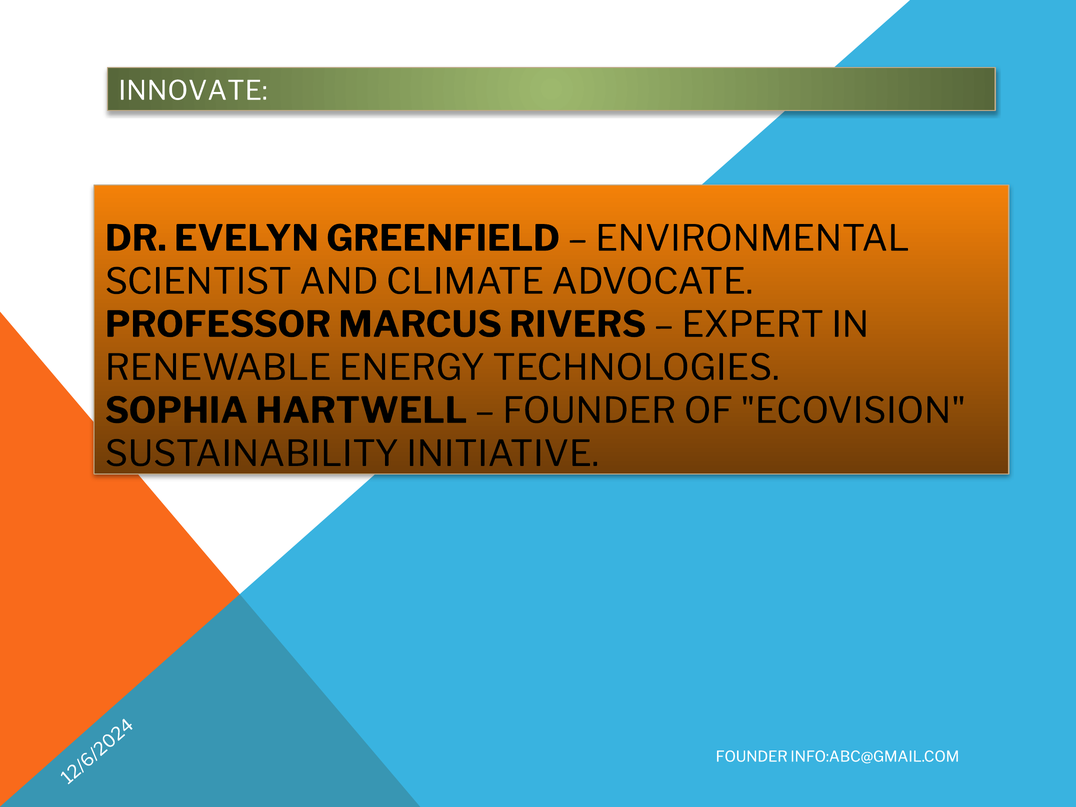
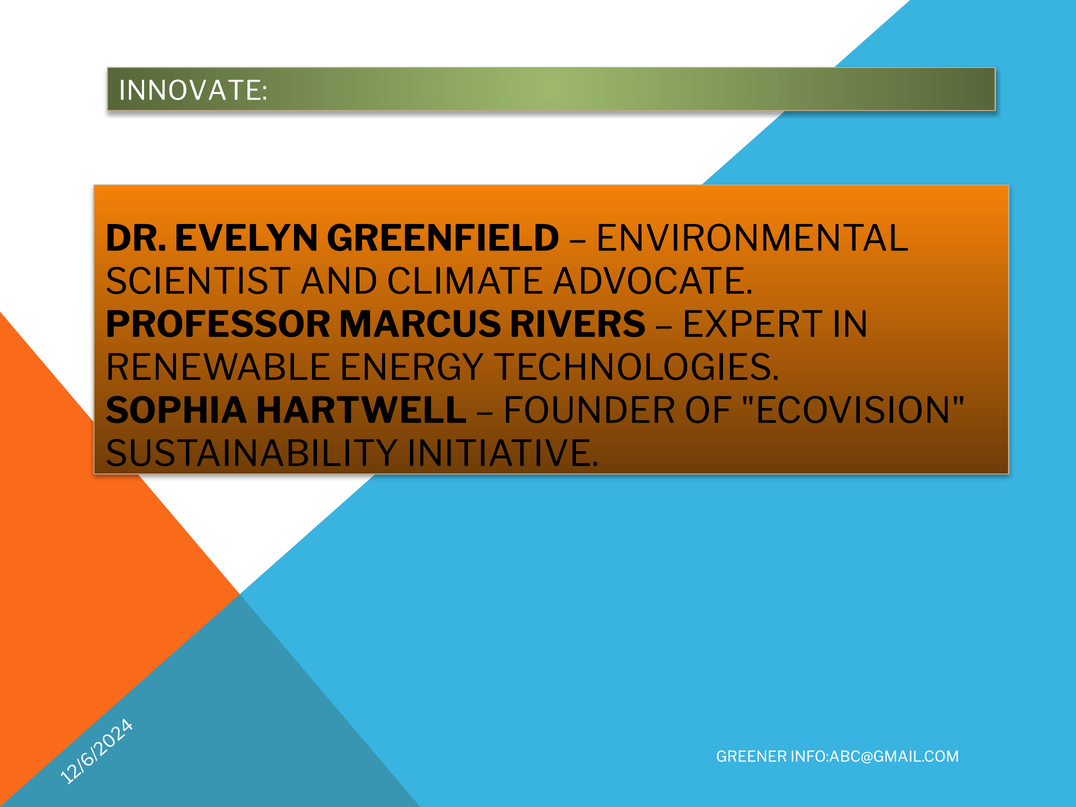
FOUNDER: FOUNDER -> GREENER (752, 757)
